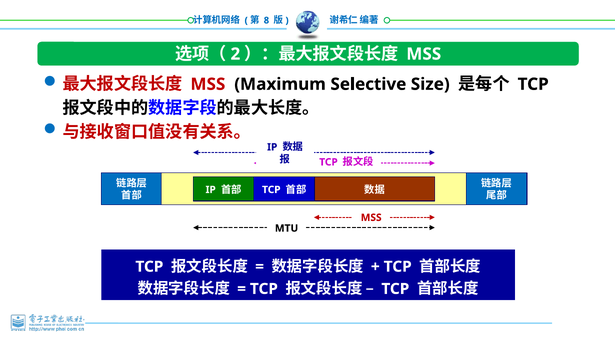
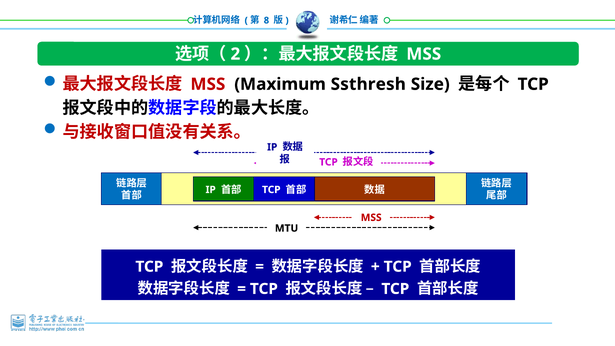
Selective: Selective -> Ssthresh (368, 84)
